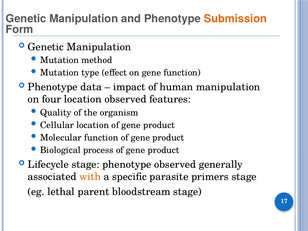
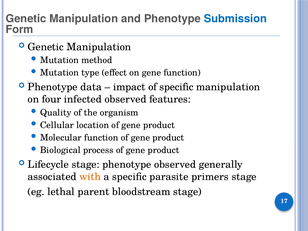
Submission colour: orange -> blue (235, 19)
of human: human -> specific (177, 87)
four location: location -> infected (83, 99)
